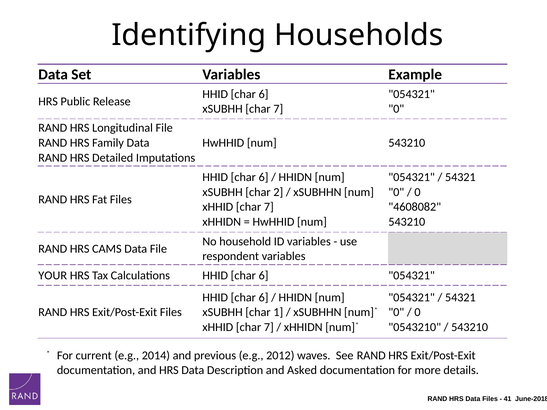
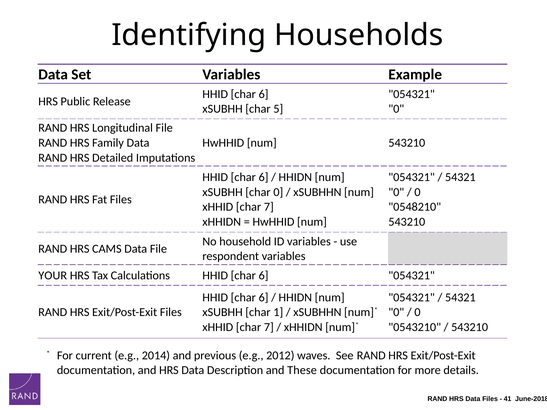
xSUBHH char 7: 7 -> 5 (278, 109)
char 2: 2 -> 0 (278, 192)
4608082: 4608082 -> 0548210 (415, 207)
Asked: Asked -> These (302, 370)
